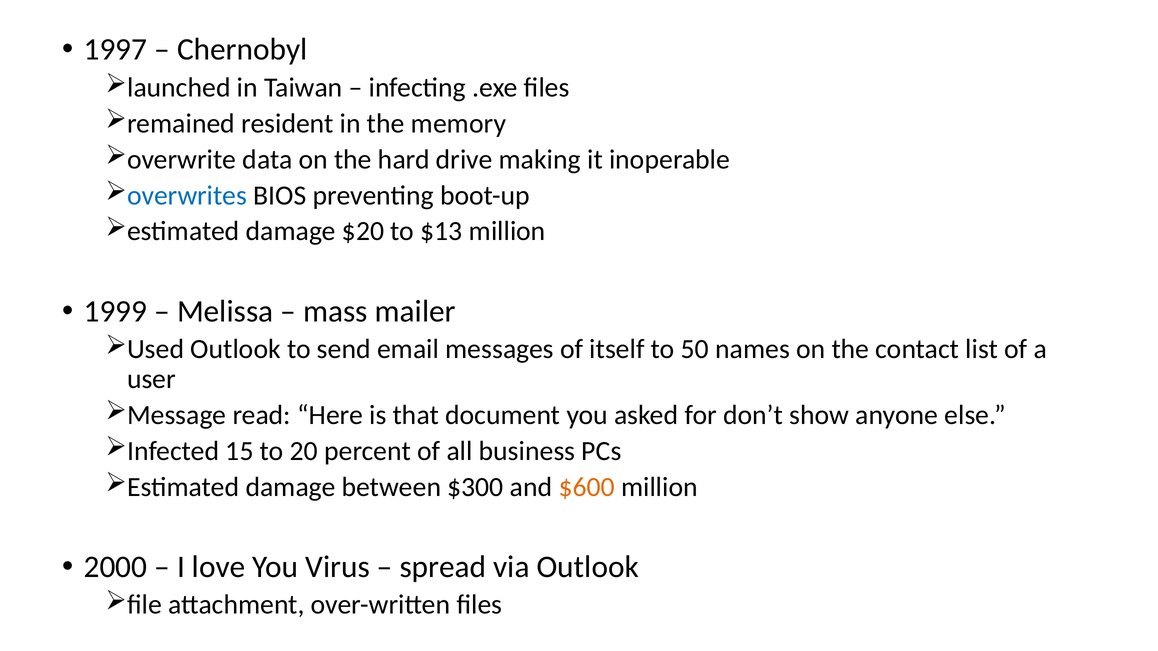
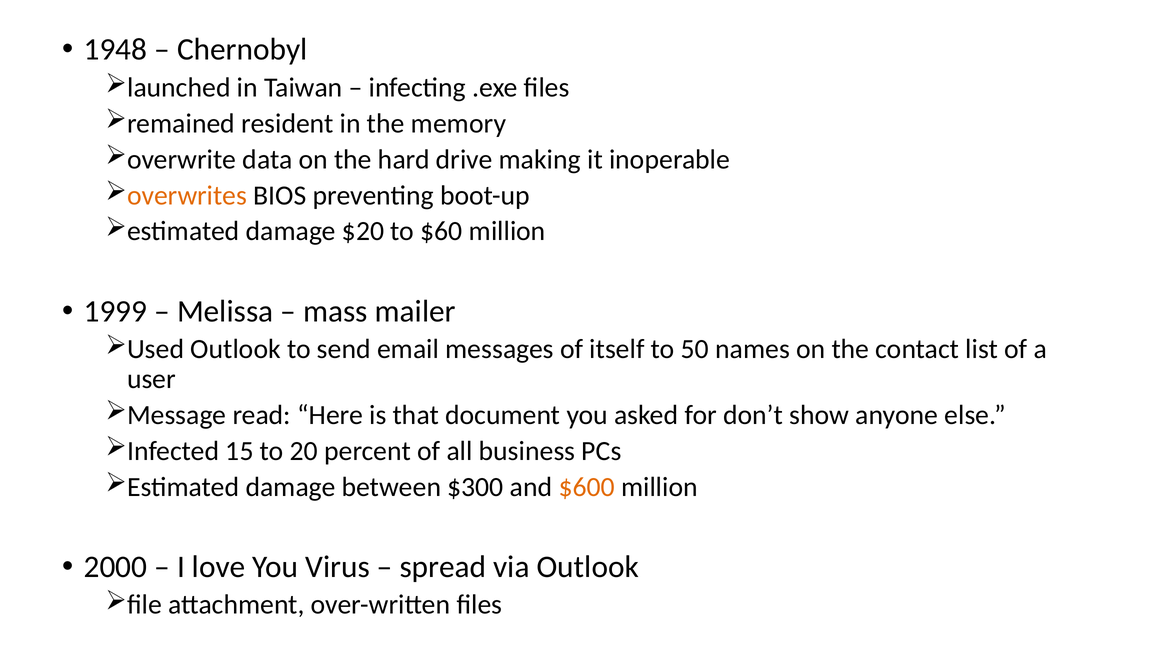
1997: 1997 -> 1948 (115, 50)
overwrites colour: blue -> orange (187, 195)
$13: $13 -> $60 (441, 231)
